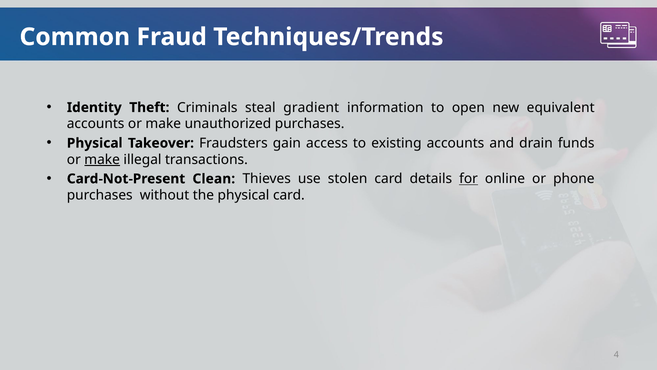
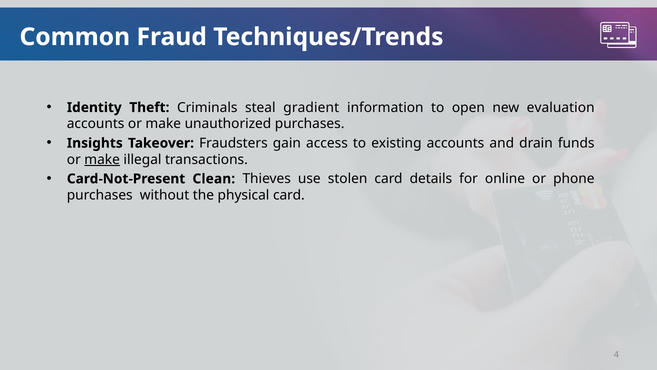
equivalent: equivalent -> evaluation (561, 107)
Physical: Physical -> Insights (95, 143)
for underline: present -> none (469, 179)
